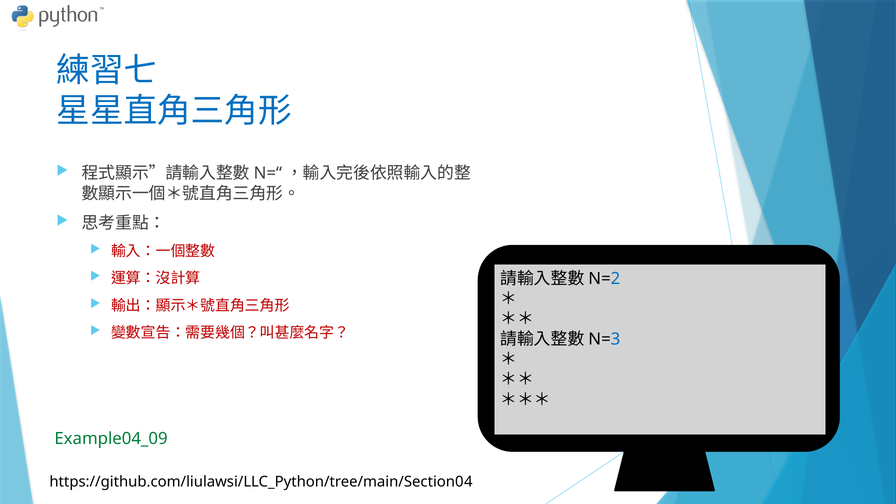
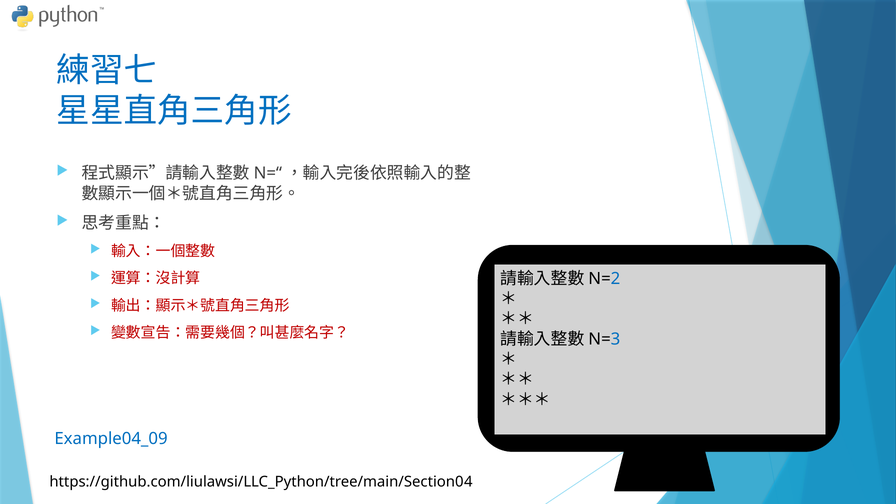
Example04_09 colour: green -> blue (111, 439)
